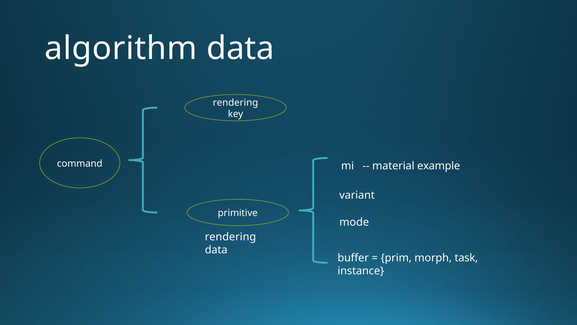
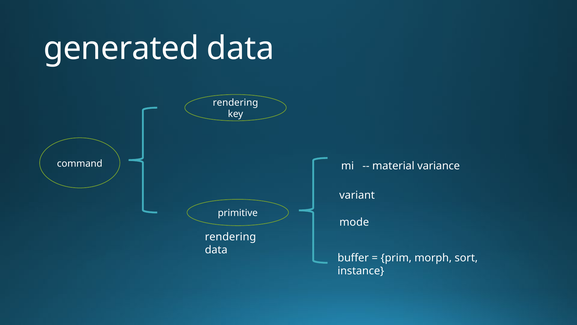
algorithm: algorithm -> generated (121, 48)
example: example -> variance (439, 166)
task: task -> sort (466, 258)
